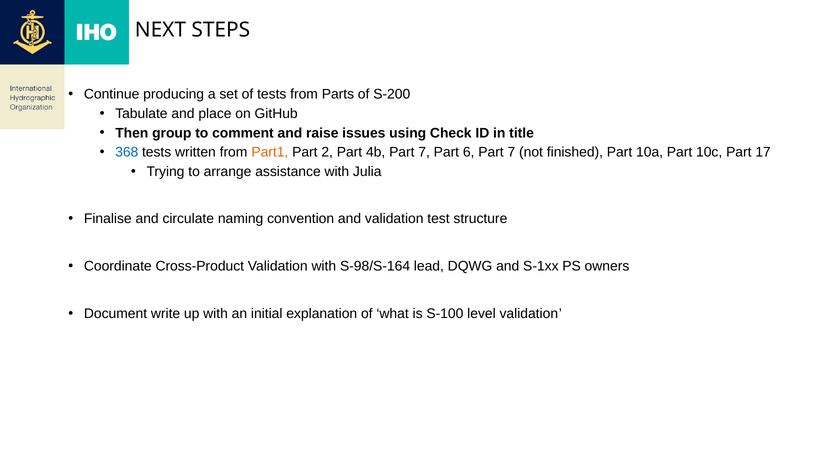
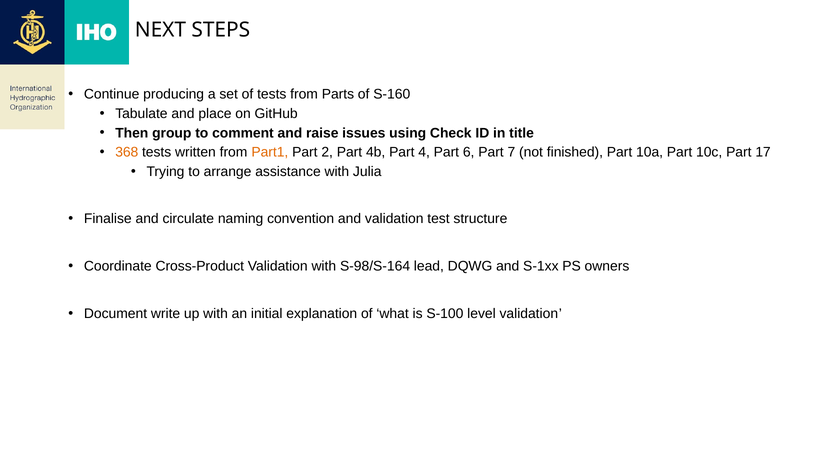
S-200: S-200 -> S-160 (392, 94)
368 colour: blue -> orange (127, 152)
4b Part 7: 7 -> 4 (424, 152)
